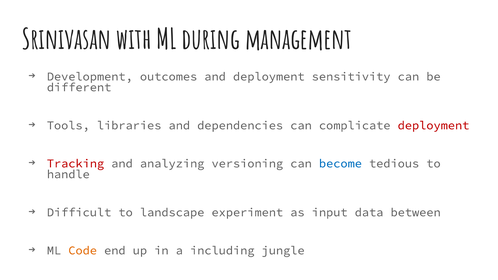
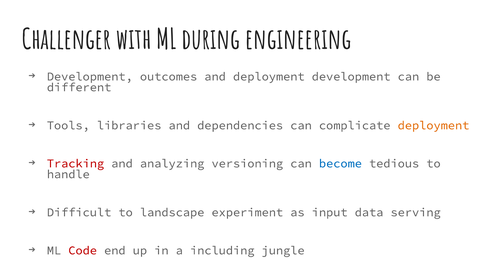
Srinivasan: Srinivasan -> Challenger (67, 40)
management: management -> engineering (298, 40)
deployment sensitivity: sensitivity -> development (351, 77)
deployment colour: red -> orange (434, 125)
between: between -> serving (416, 212)
Code colour: orange -> red (83, 251)
